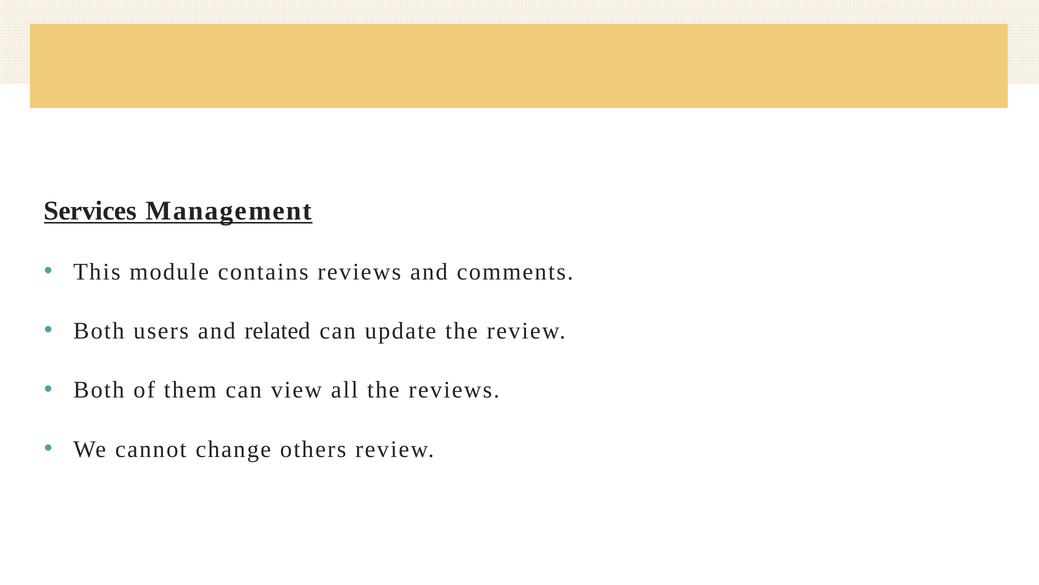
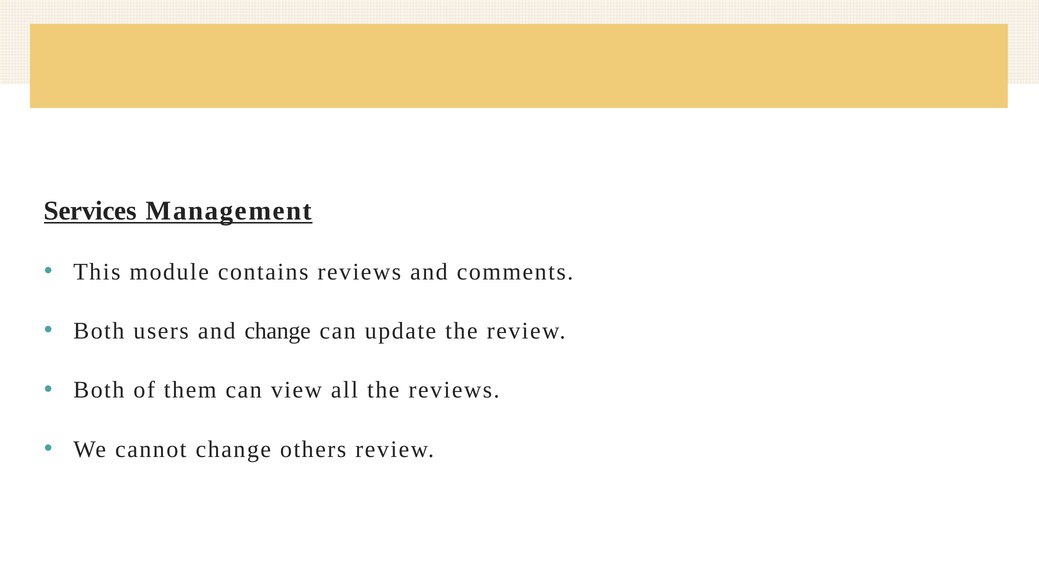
and related: related -> change (278, 331)
